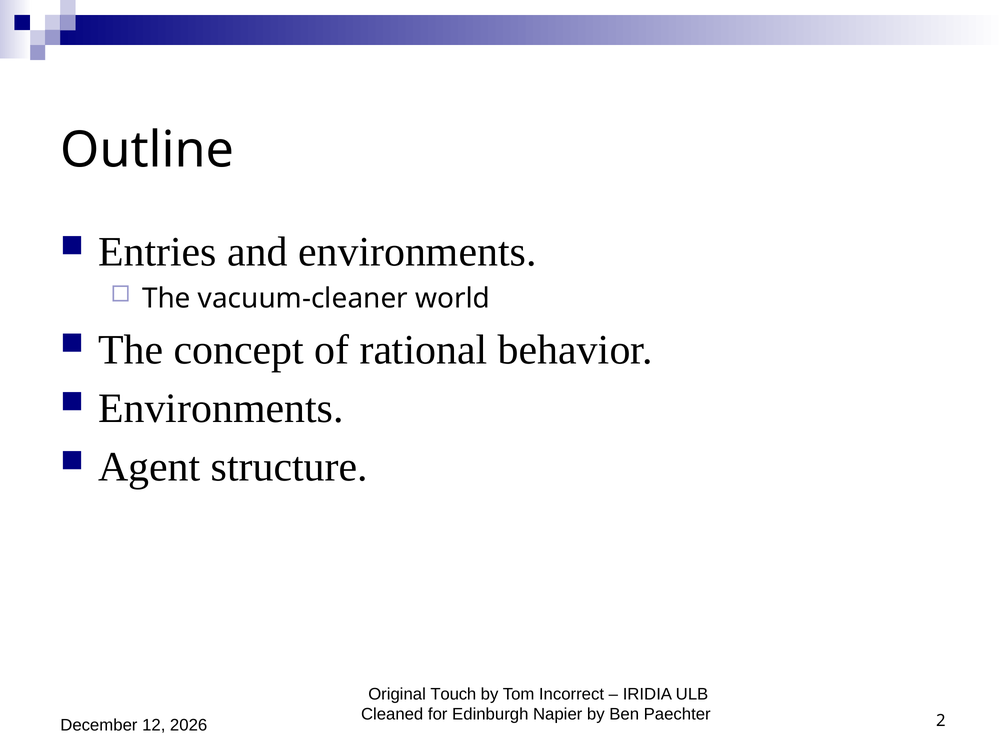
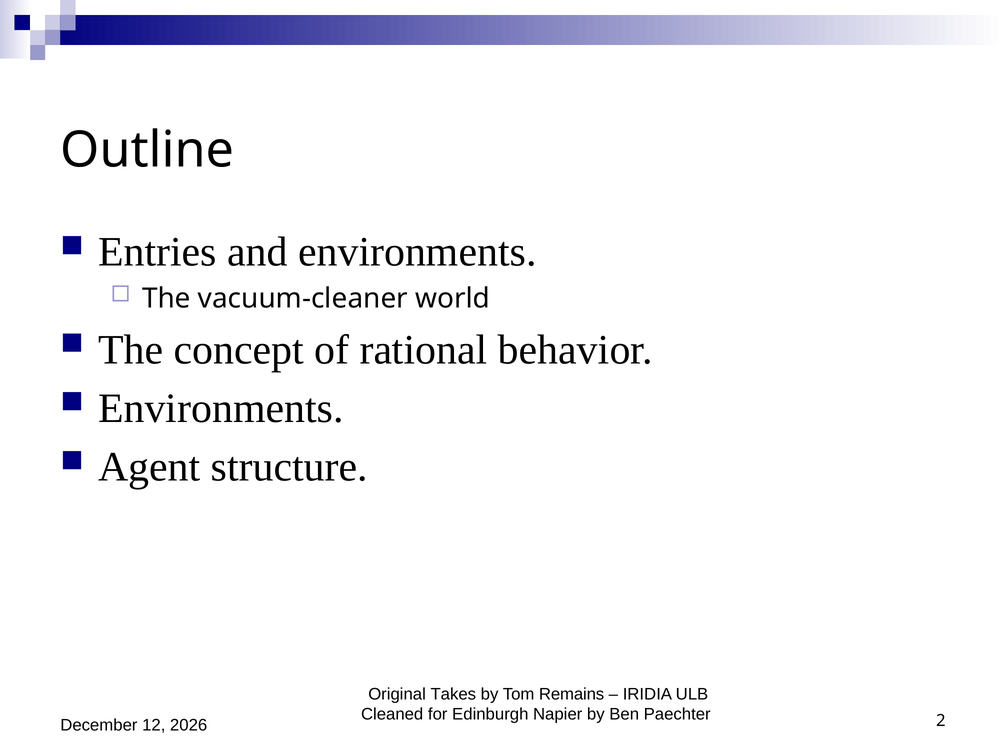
Touch: Touch -> Takes (453, 695)
Incorrect: Incorrect -> Remains (572, 695)
